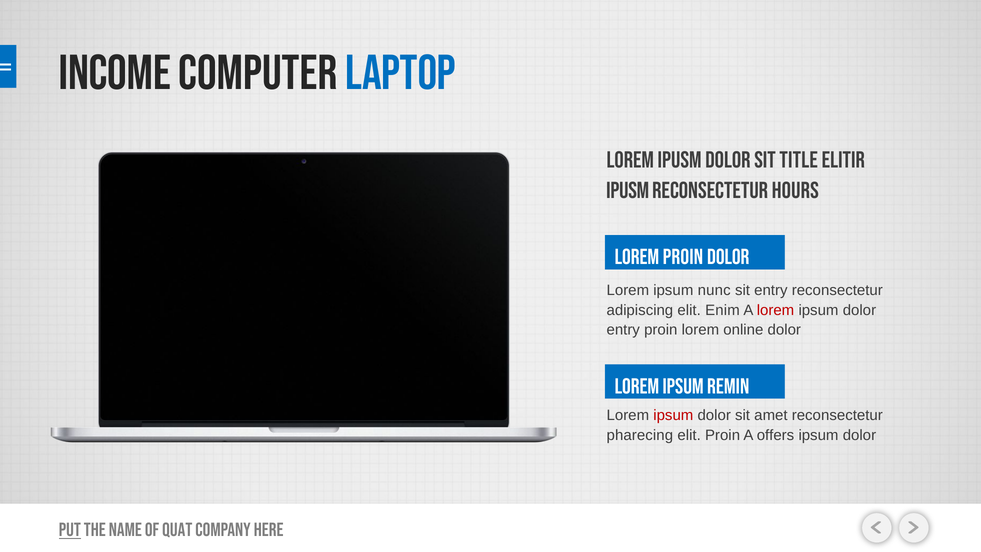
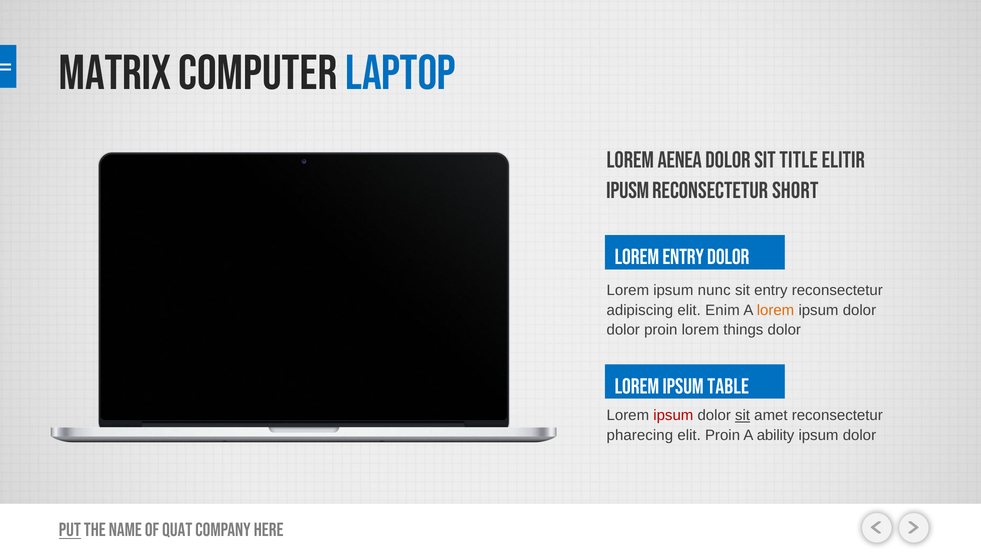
INCOME: INCOME -> MATRIX (115, 73)
LOREM IPUSM: IPUSM -> AENEA (680, 160)
HOURS: HOURS -> SHORT (795, 191)
LOREM PROIN: PROIN -> ENTRY (683, 257)
lorem colour: red -> orange (775, 310)
entry: entry -> dolor (623, 330)
online: online -> things (743, 330)
REMIN: REMIN -> TABLE (728, 386)
sit underline: none -> present (743, 415)
offers: offers -> ability (776, 435)
